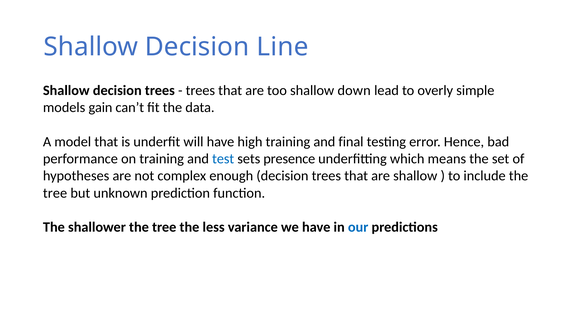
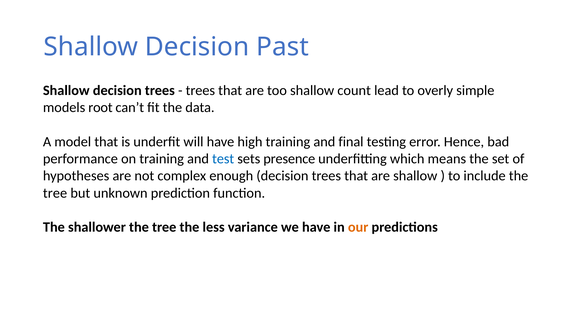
Line: Line -> Past (283, 47)
down: down -> count (354, 90)
gain: gain -> root (100, 107)
our colour: blue -> orange (358, 227)
